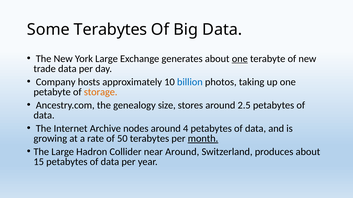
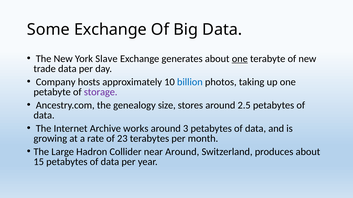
Some Terabytes: Terabytes -> Exchange (110, 30)
York Large: Large -> Slave (106, 59)
storage colour: orange -> purple (101, 92)
nodes: nodes -> works (136, 129)
4: 4 -> 3 (186, 129)
50: 50 -> 23 (122, 139)
month underline: present -> none (203, 139)
